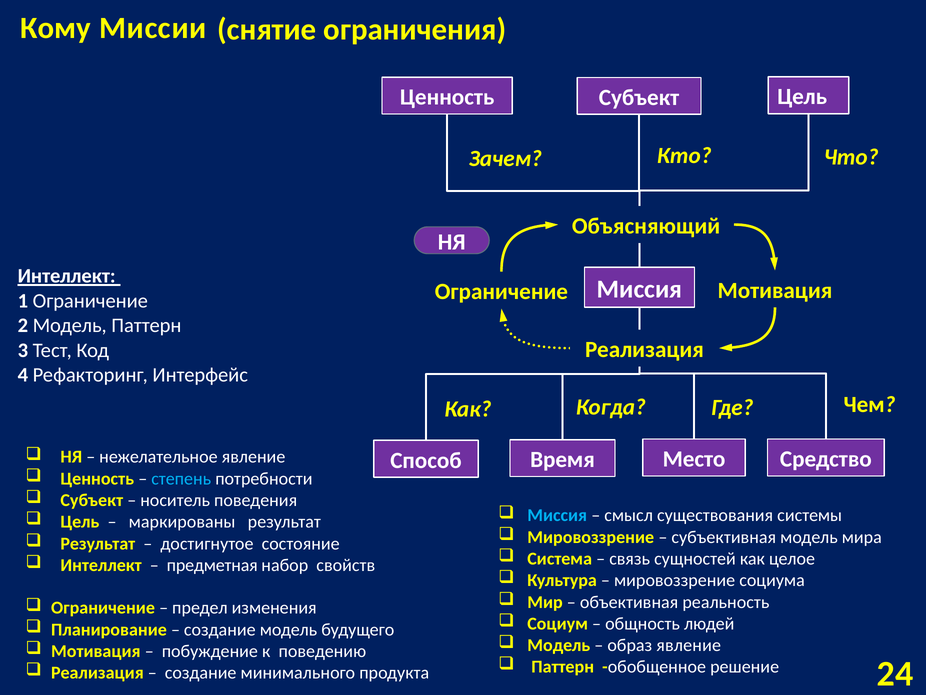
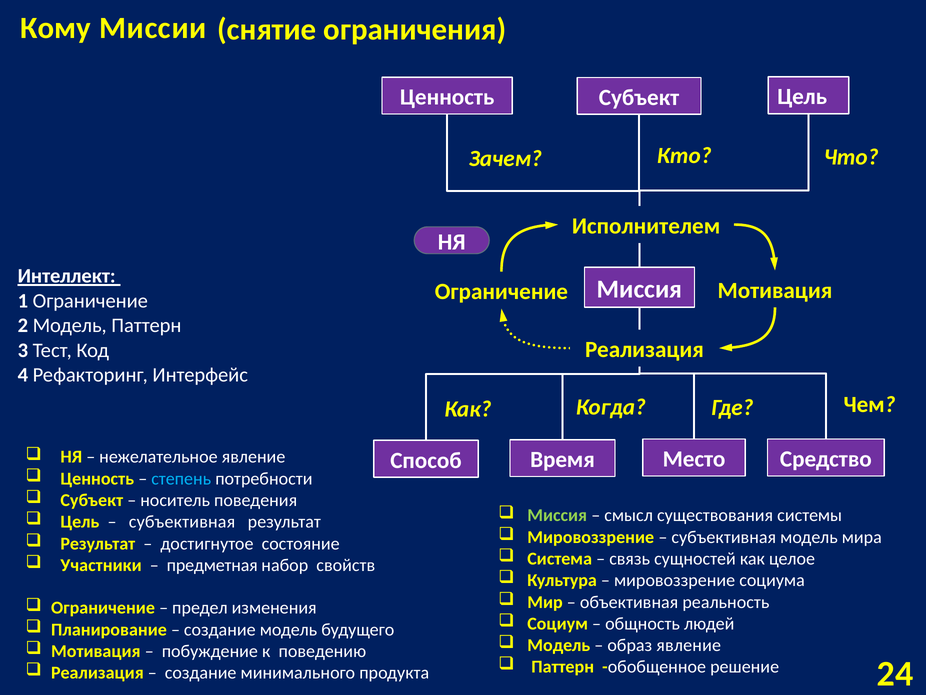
Объясняющий: Объясняющий -> Исполнителем (646, 226)
Миссия colour: light blue -> light green (557, 515)
маркированы: маркированы -> субъективная (182, 522)
Интеллект: Интеллект -> Участники (101, 565)
